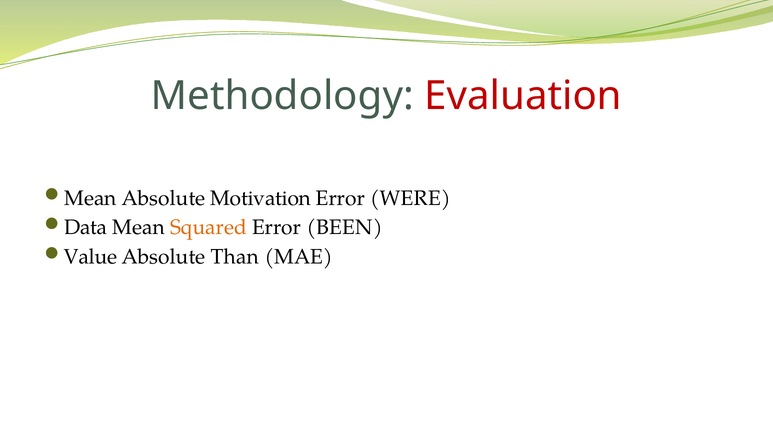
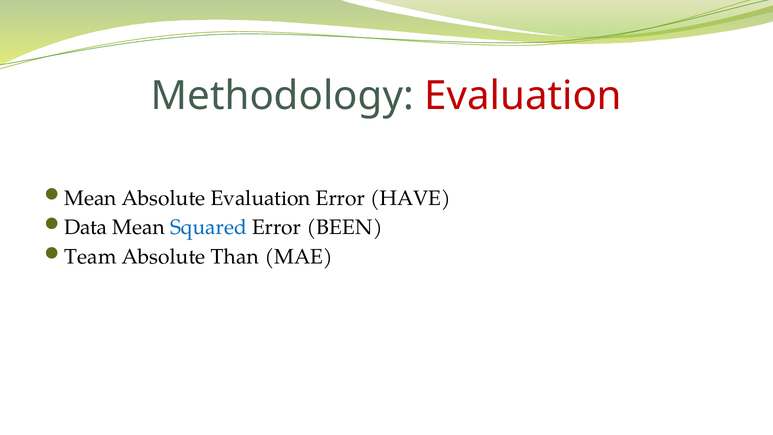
Absolute Motivation: Motivation -> Evaluation (261, 198)
WERE: WERE -> HAVE (410, 198)
Squared colour: orange -> blue (208, 227)
Value: Value -> Team (90, 257)
